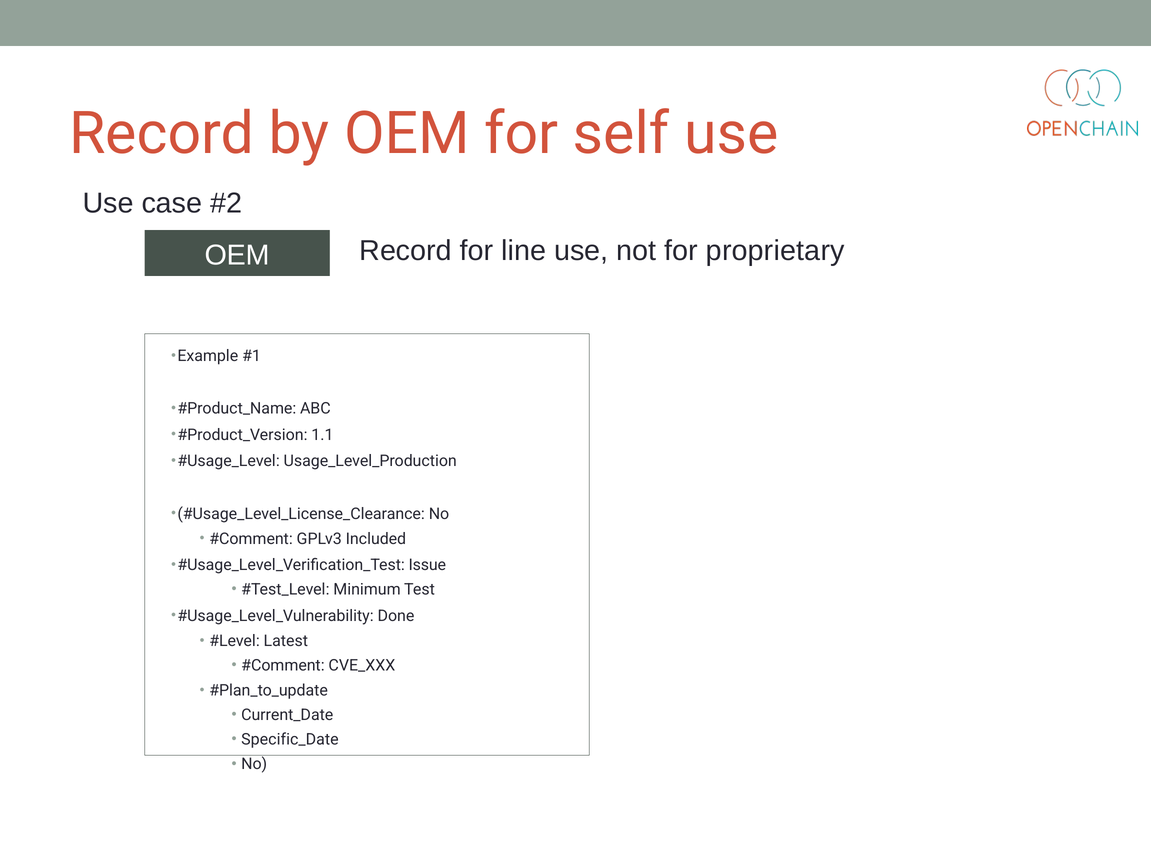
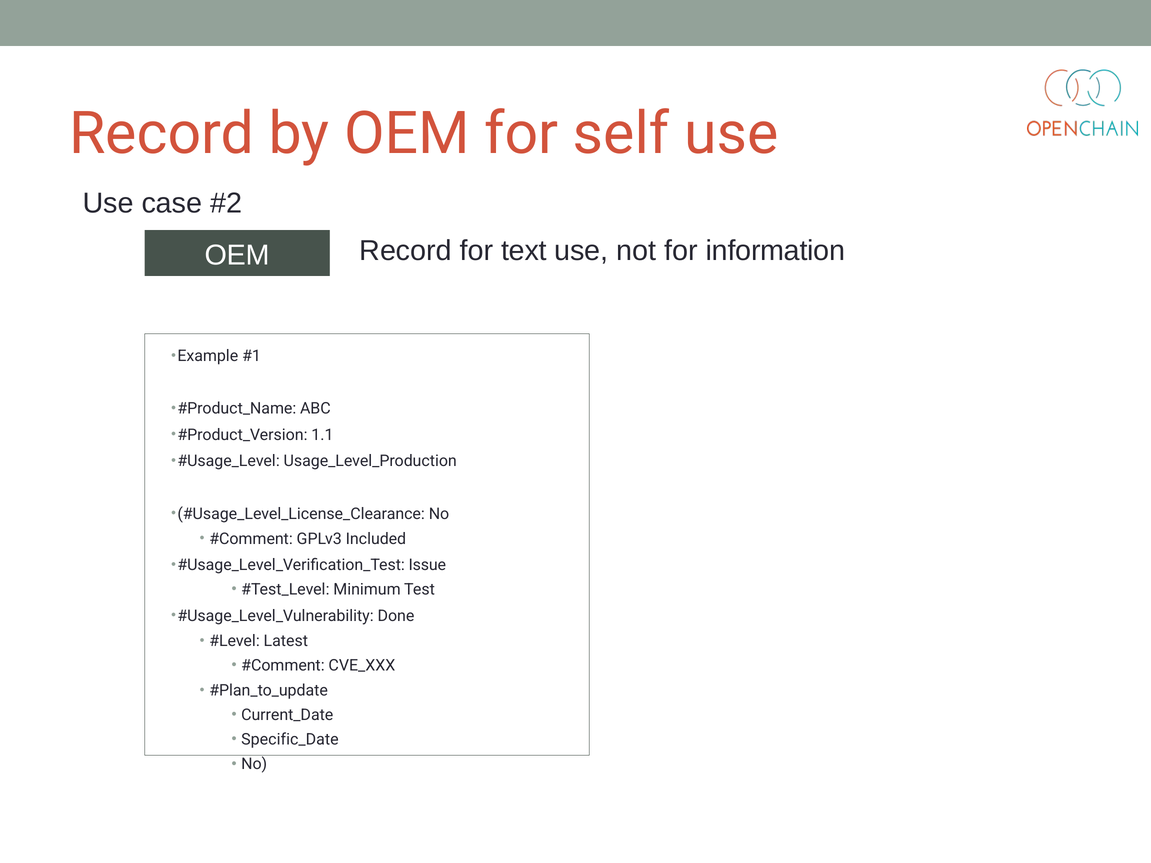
line: line -> text (524, 251)
proprietary: proprietary -> information (776, 251)
